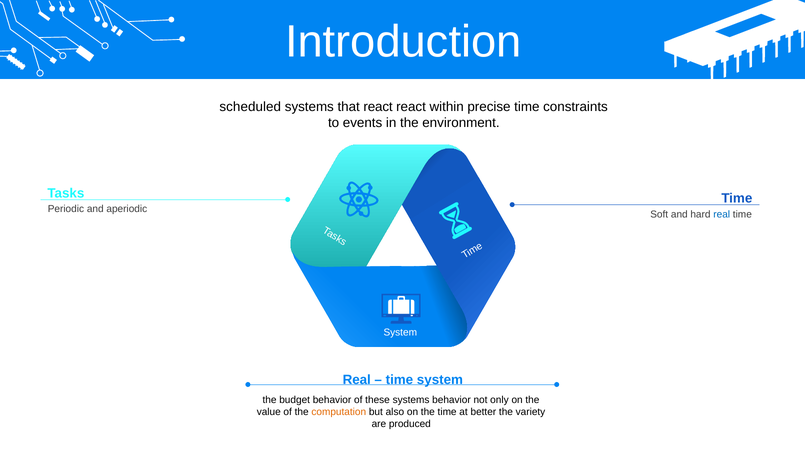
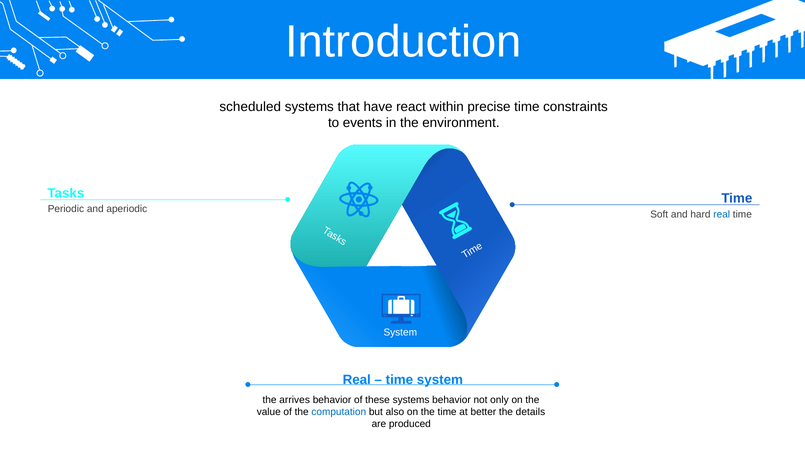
that react: react -> have (378, 107)
budget: budget -> arrives (295, 400)
computation colour: orange -> blue (339, 412)
variety: variety -> details (530, 412)
